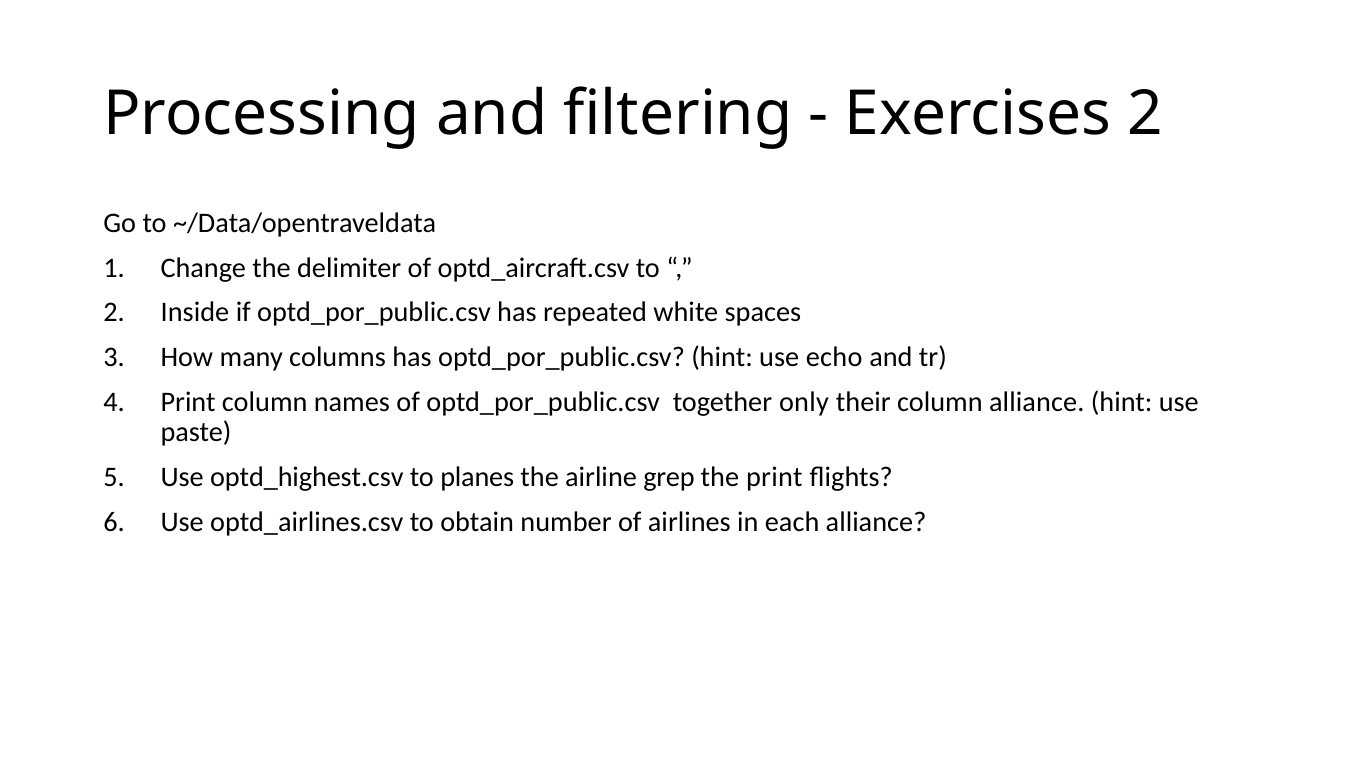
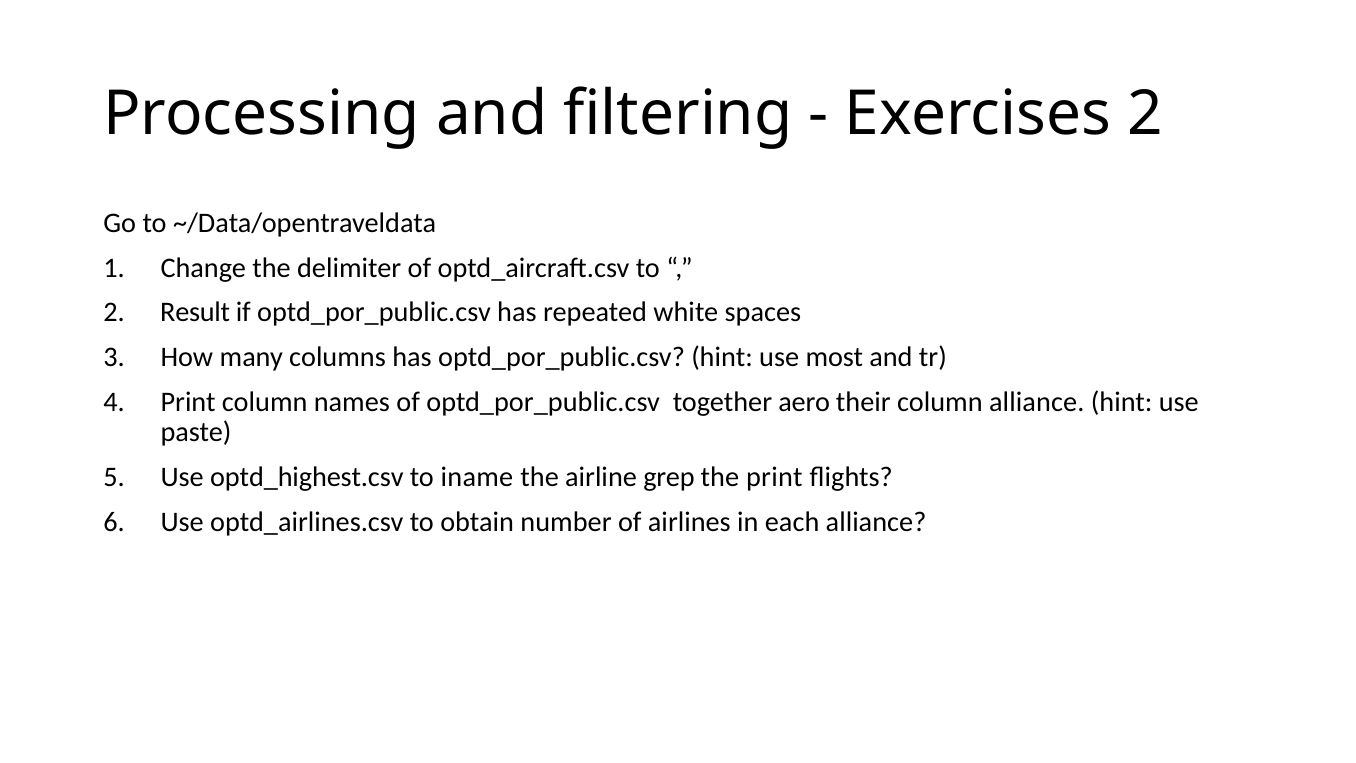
Inside: Inside -> Result (195, 313)
echo: echo -> most (834, 357)
only: only -> aero (804, 402)
planes: planes -> iname (477, 477)
